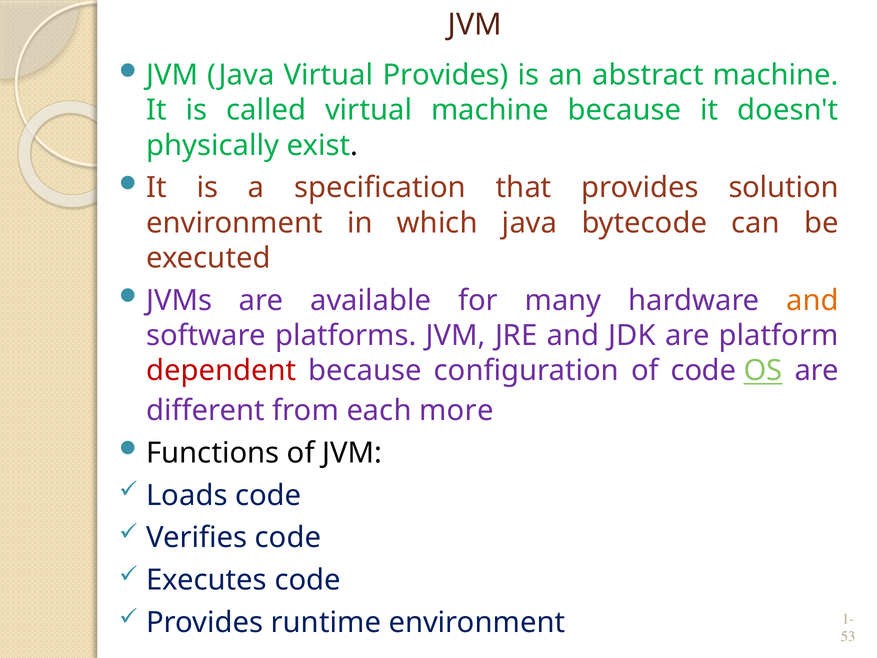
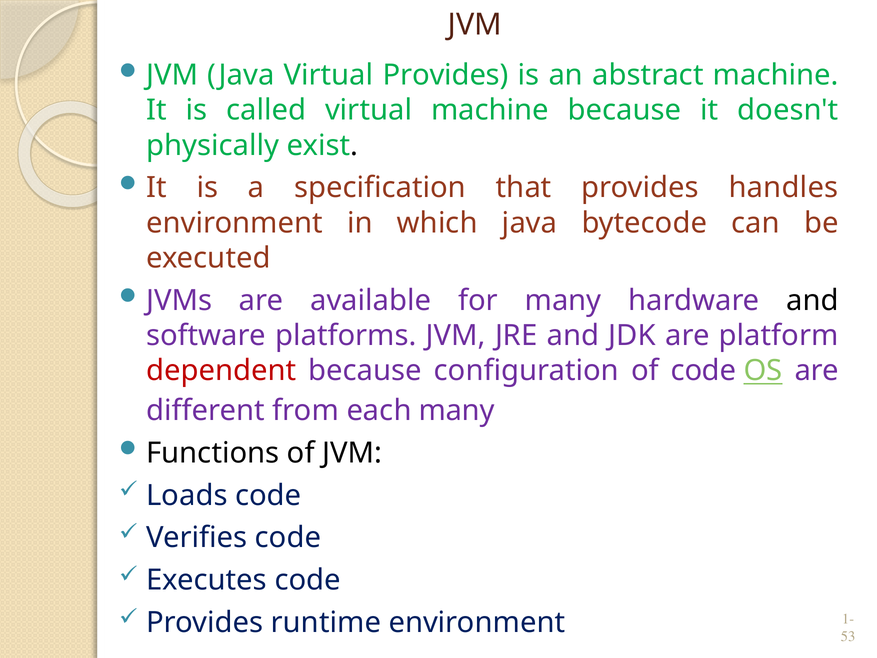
solution: solution -> handles (783, 188)
and colour: orange -> black (812, 300)
each more: more -> many (457, 410)
